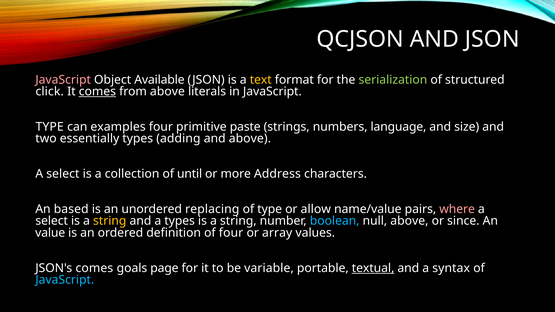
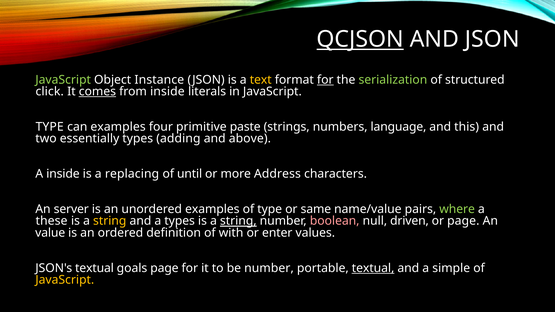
QCJSON underline: none -> present (360, 39)
JavaScript colour: pink -> light green (63, 80)
Available: Available -> Instance (159, 80)
for underline: none -> present (325, 80)
from above: above -> inside (167, 92)
size: size -> this (467, 127)
select: select -> inside (63, 174)
collection: collection -> replacing (132, 174)
based: based -> server (71, 209)
unordered replacing: replacing -> examples (212, 209)
allow: allow -> same (316, 209)
where colour: pink -> light green (457, 209)
select: select -> these (52, 221)
string underline: none -> present (238, 221)
boolean colour: light blue -> pink (335, 221)
null above: above -> driven (409, 221)
or since: since -> page (463, 221)
of four: four -> with (231, 233)
array: array -> enter (277, 233)
JSON's comes: comes -> textual (94, 268)
be variable: variable -> number (269, 268)
syntax: syntax -> simple (451, 268)
JavaScript colour: light blue -> yellow (65, 280)
